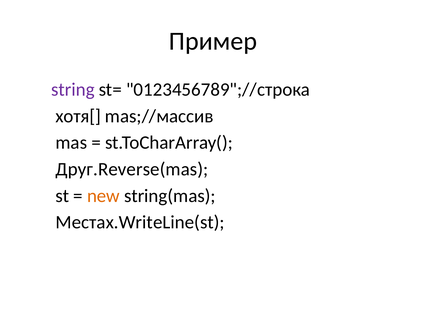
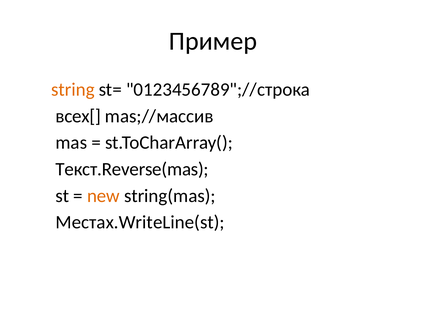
string colour: purple -> orange (73, 89)
хотя[: хотя[ -> всех[ (78, 116)
Друг.Reverse(mas: Друг.Reverse(mas -> Текст.Reverse(mas (132, 169)
